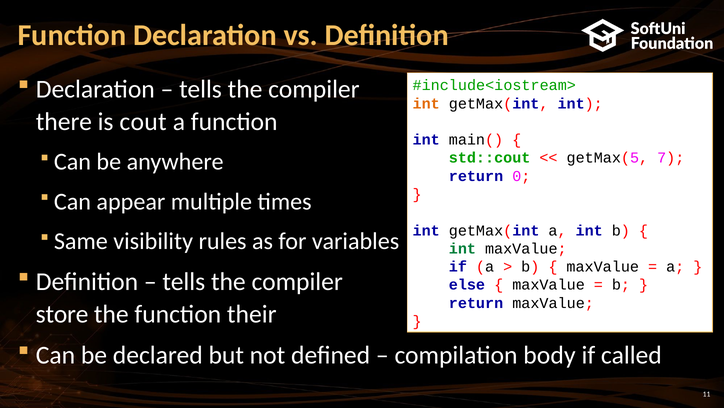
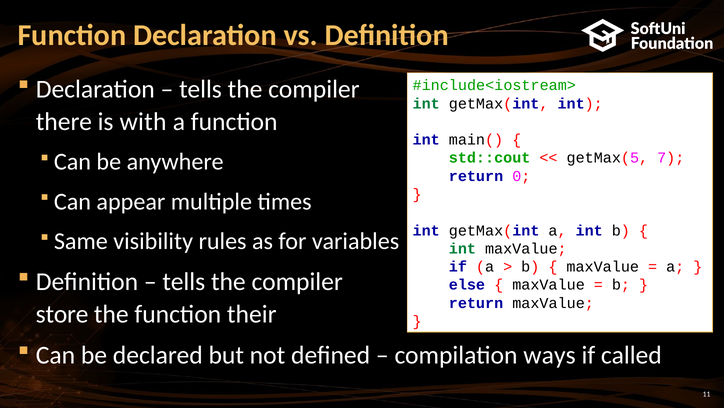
int colour: orange -> green (426, 103)
cout: cout -> with (143, 121)
body: body -> ways (549, 355)
